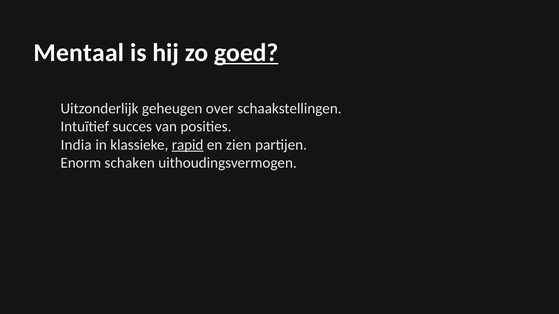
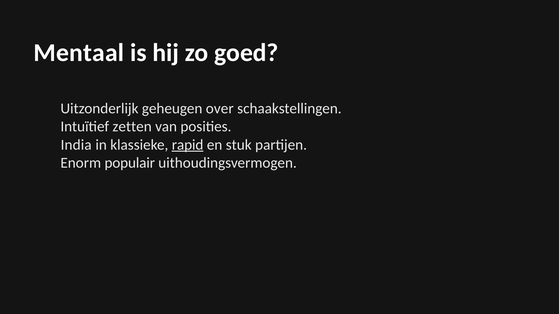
goed underline: present -> none (246, 53)
succes: succes -> zetten (132, 127)
zien: zien -> stuk (239, 145)
schaken: schaken -> populair (130, 163)
